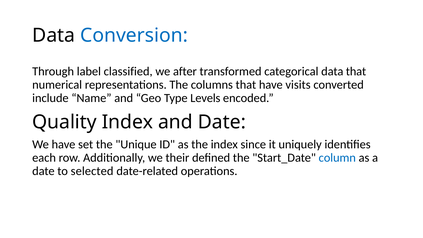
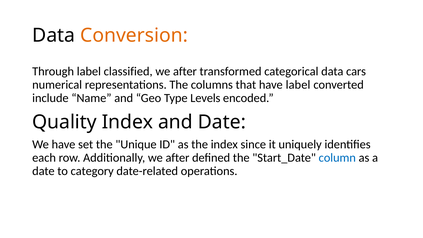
Conversion colour: blue -> orange (134, 36)
data that: that -> cars (356, 72)
have visits: visits -> label (298, 85)
Additionally we their: their -> after (177, 158)
selected: selected -> category (92, 171)
